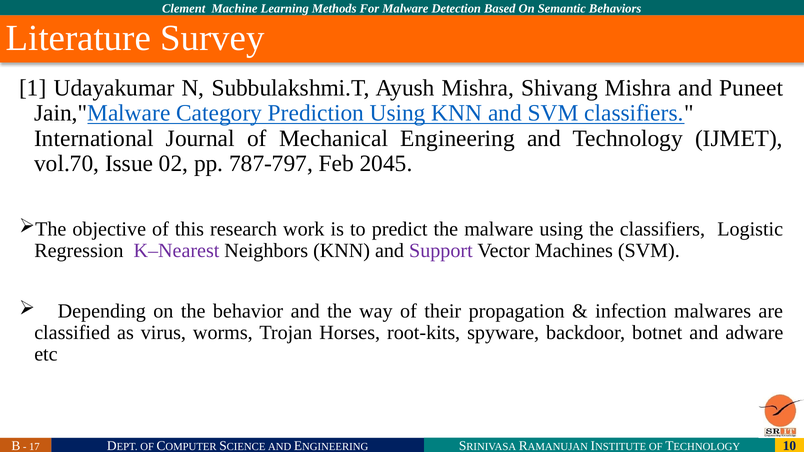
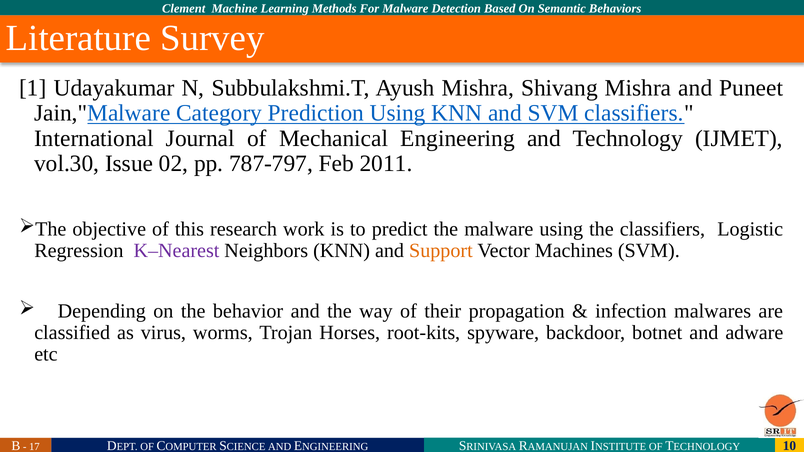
vol.70: vol.70 -> vol.30 (67, 164)
2045: 2045 -> 2011 (386, 164)
Support colour: purple -> orange (441, 251)
